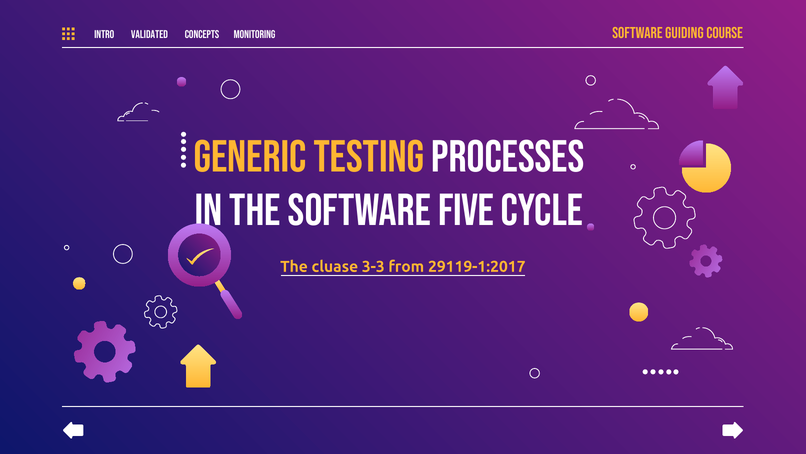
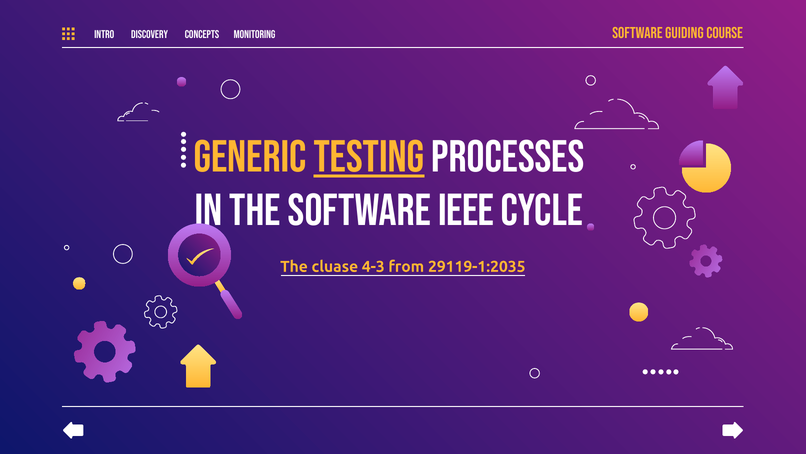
validated: validated -> discovery (150, 35)
Testing underline: none -> present (369, 157)
five: five -> ieee (466, 210)
3-3: 3-3 -> 4-3 (373, 266)
29119-1:2017: 29119-1:2017 -> 29119-1:2035 (477, 266)
